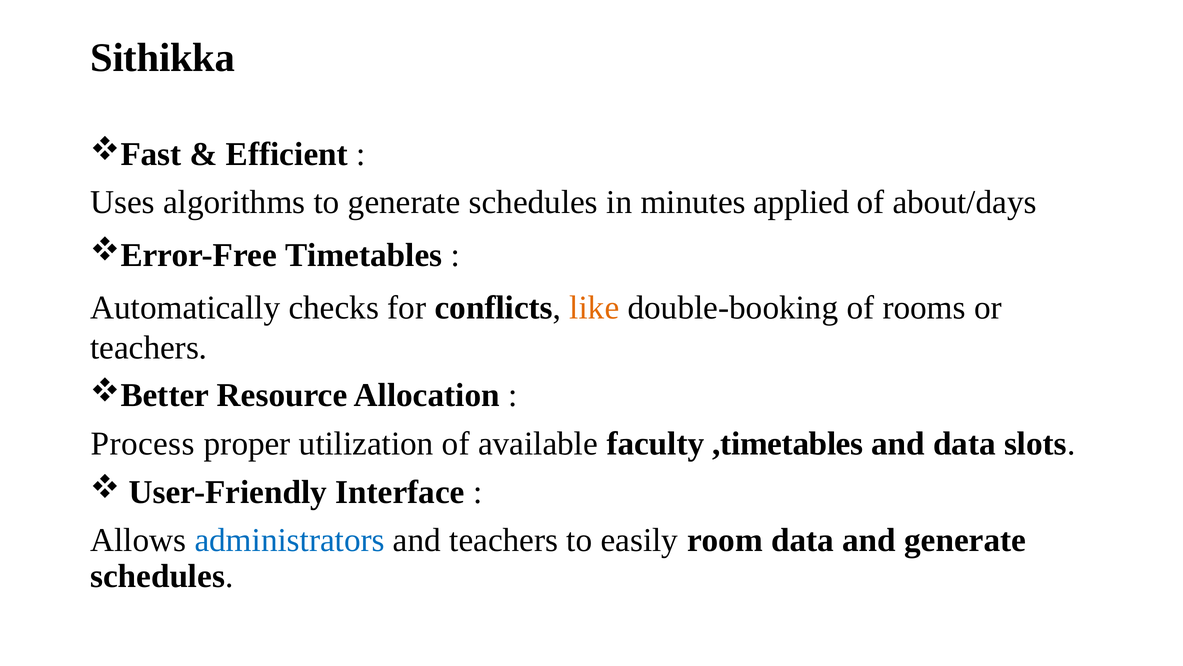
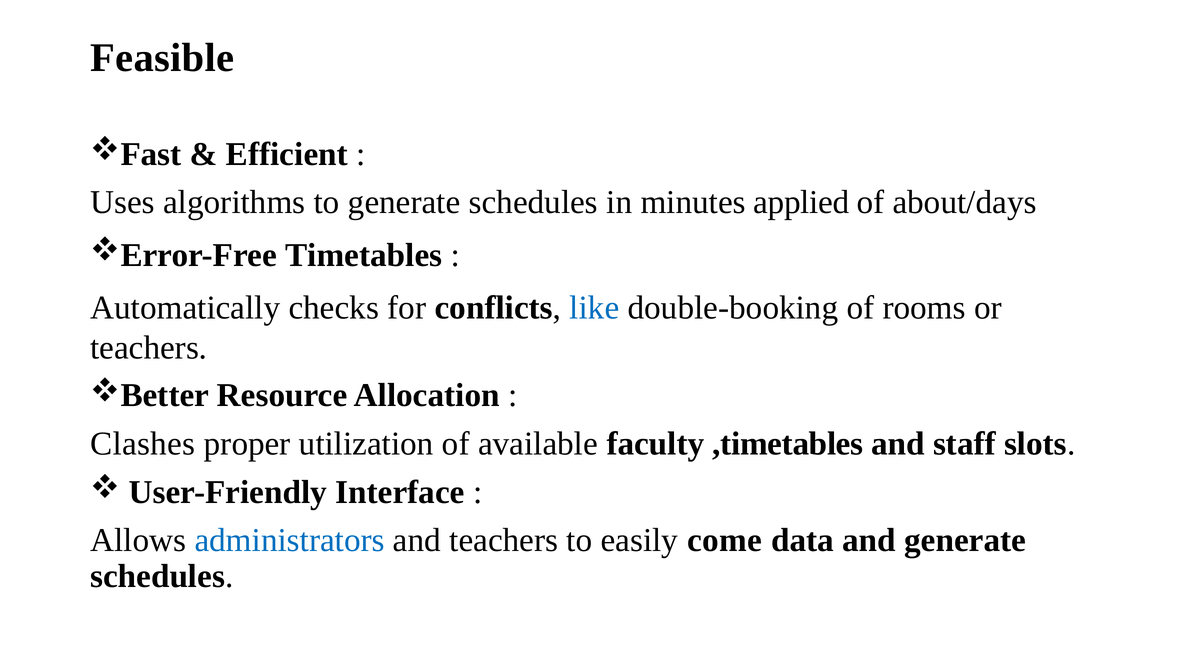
Sithikka: Sithikka -> Feasible (162, 58)
like colour: orange -> blue (594, 307)
Process: Process -> Clashes (143, 443)
and data: data -> staff (964, 443)
room: room -> come (725, 540)
